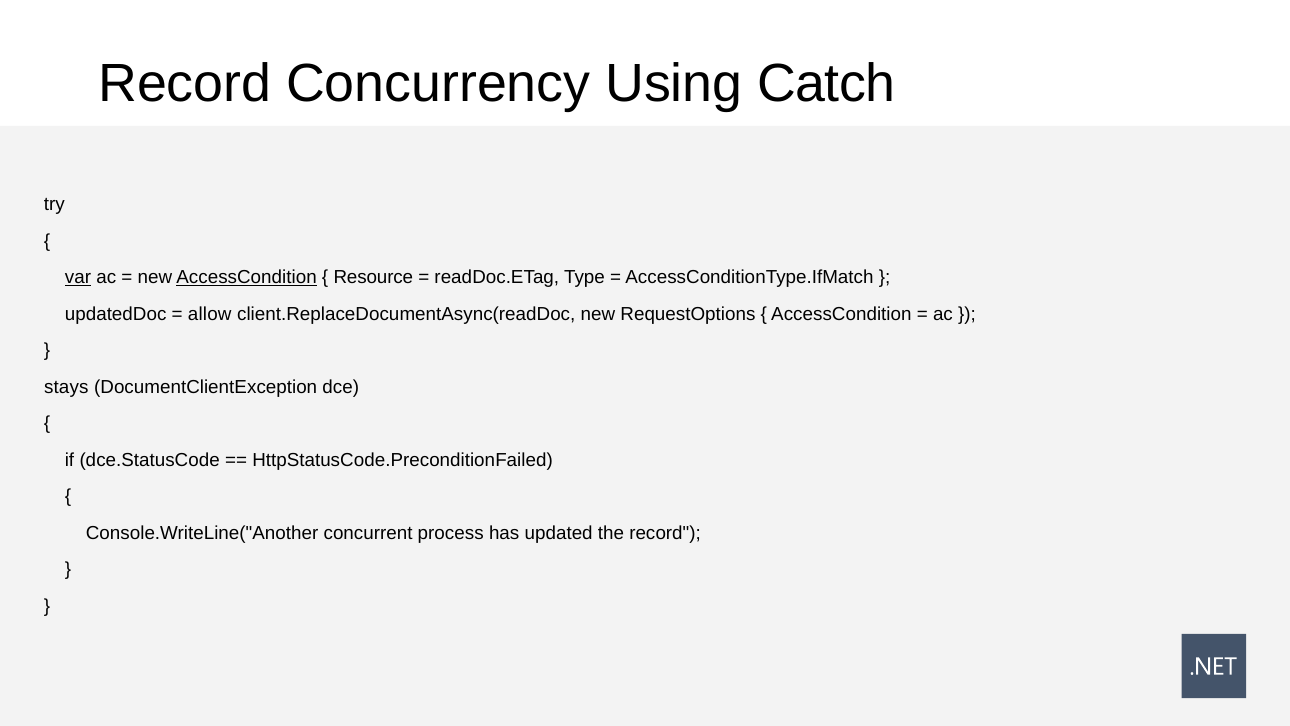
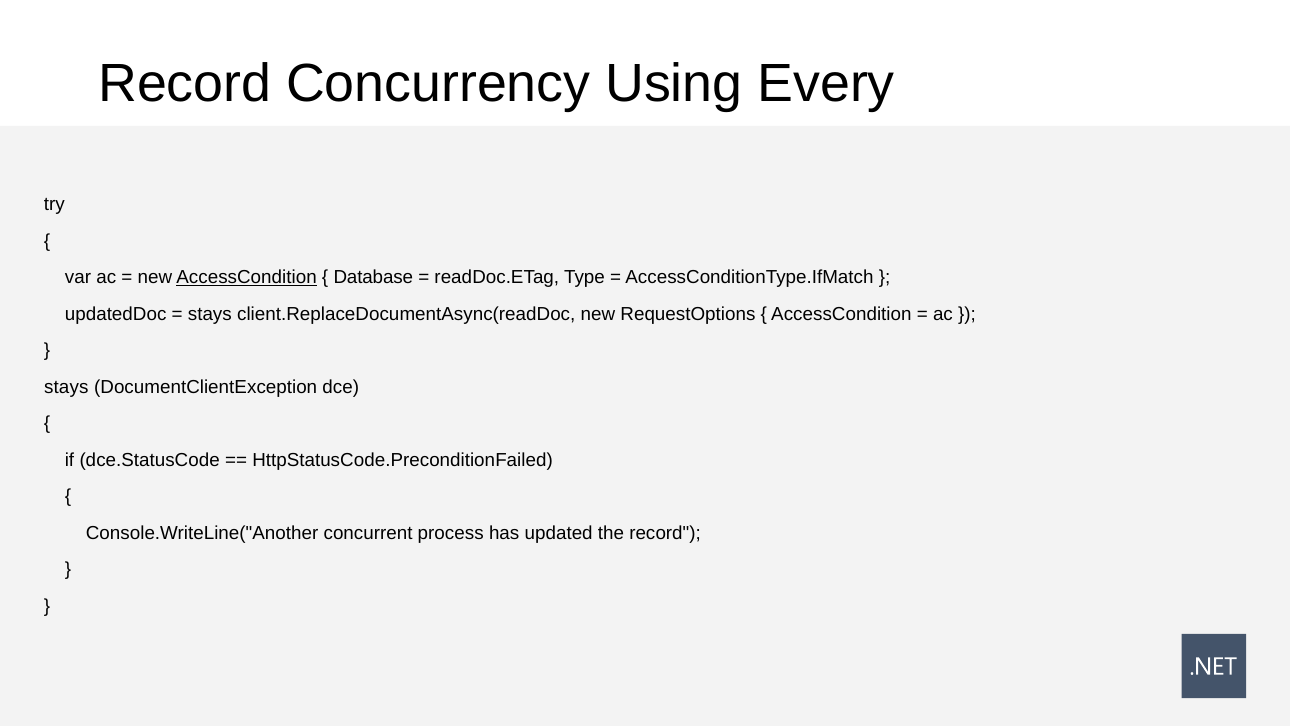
Catch: Catch -> Every (826, 83)
var underline: present -> none (78, 278)
Resource: Resource -> Database (373, 278)
allow: allow -> stays (210, 314)
